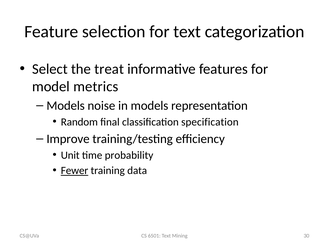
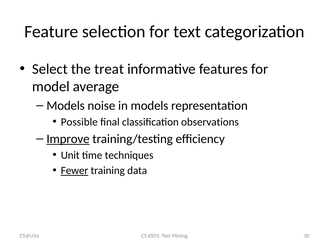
metrics: metrics -> average (96, 87)
Random: Random -> Possible (79, 122)
specification: specification -> observations (210, 122)
Improve underline: none -> present (68, 139)
probability: probability -> techniques (129, 155)
